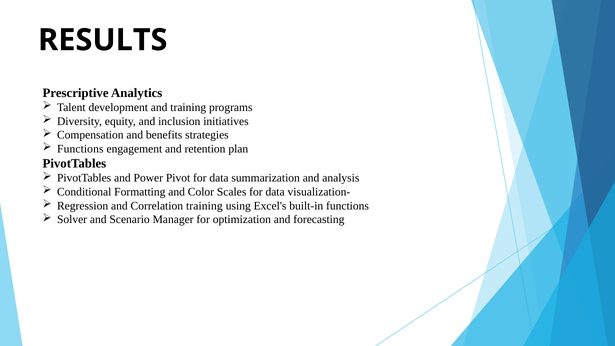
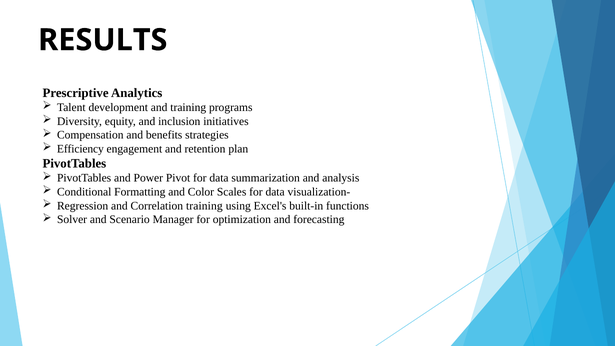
Functions: Functions -> Efficiency (80, 149)
